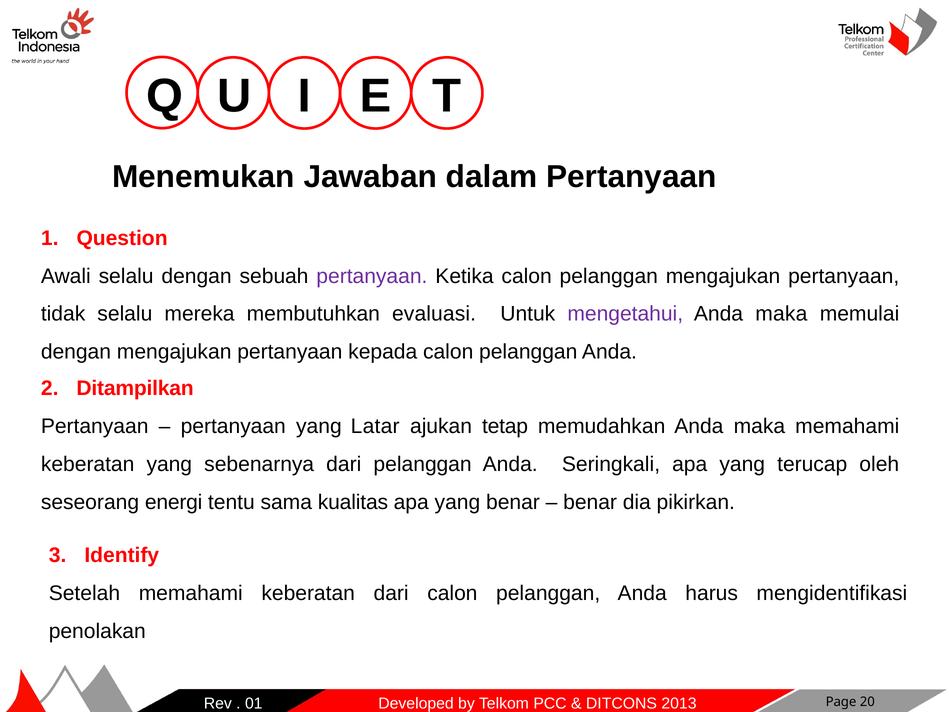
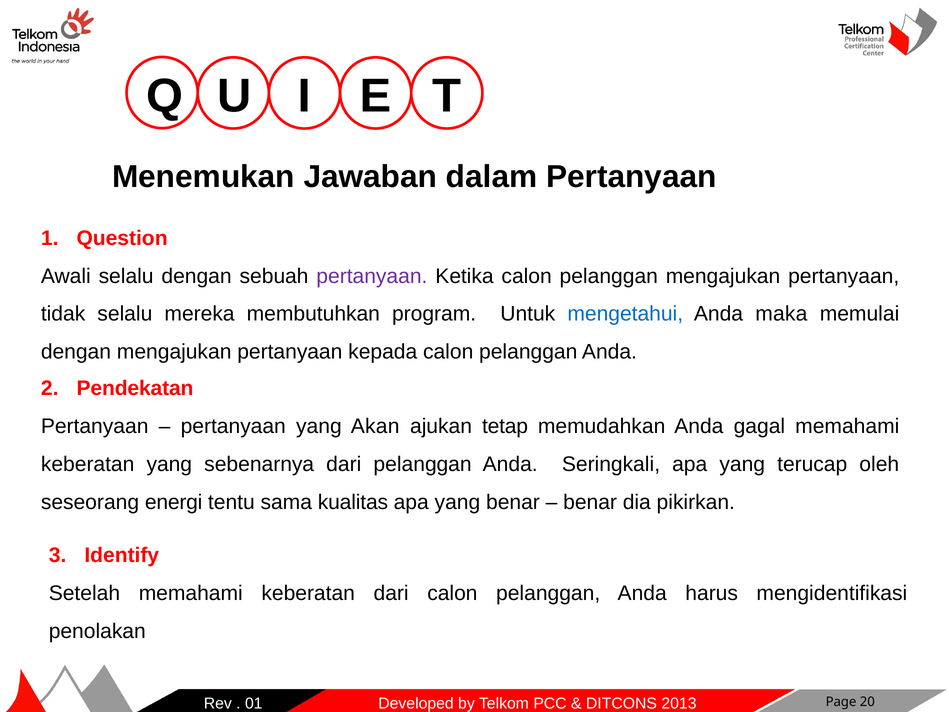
evaluasi: evaluasi -> program (434, 314)
mengetahui colour: purple -> blue (625, 314)
Ditampilkan: Ditampilkan -> Pendekatan (135, 388)
Latar: Latar -> Akan (375, 426)
memudahkan Anda maka: maka -> gagal (759, 426)
